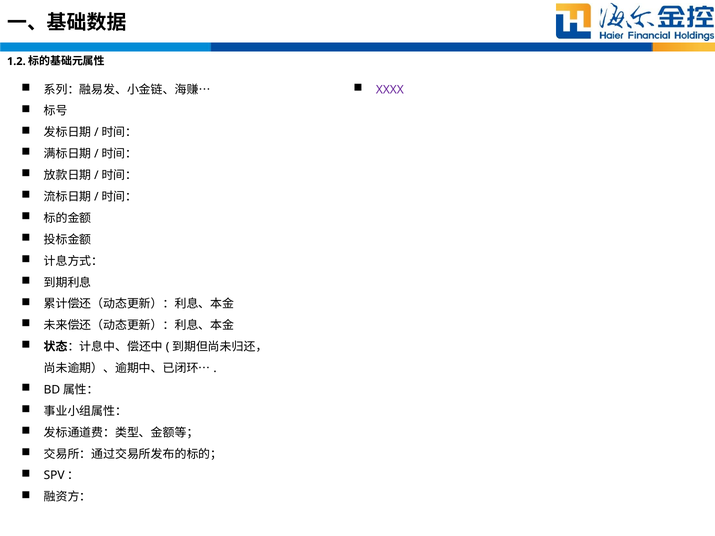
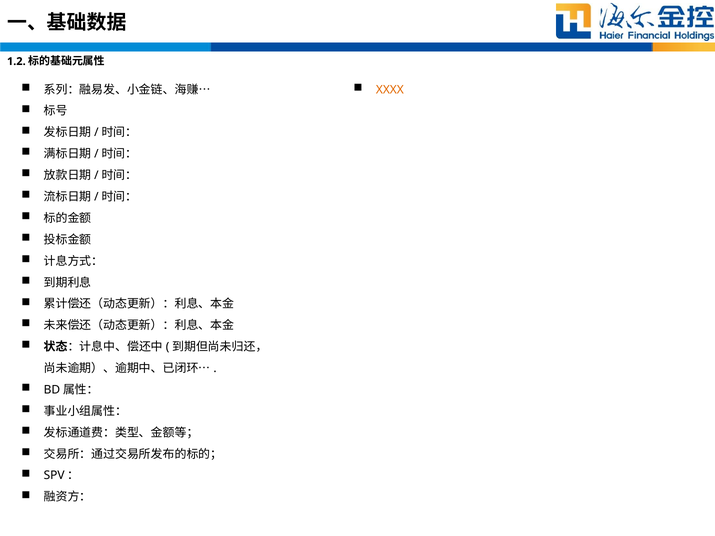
XXXX colour: purple -> orange (390, 90)
